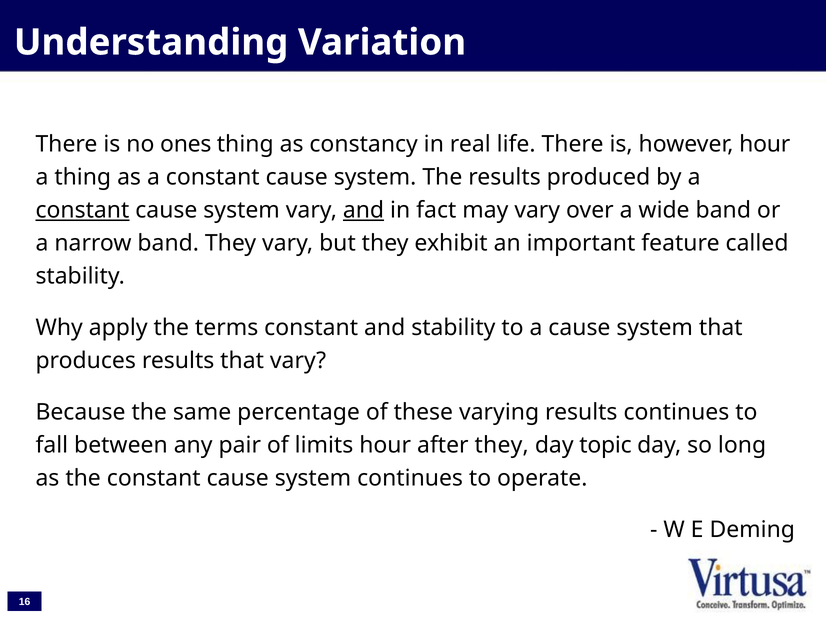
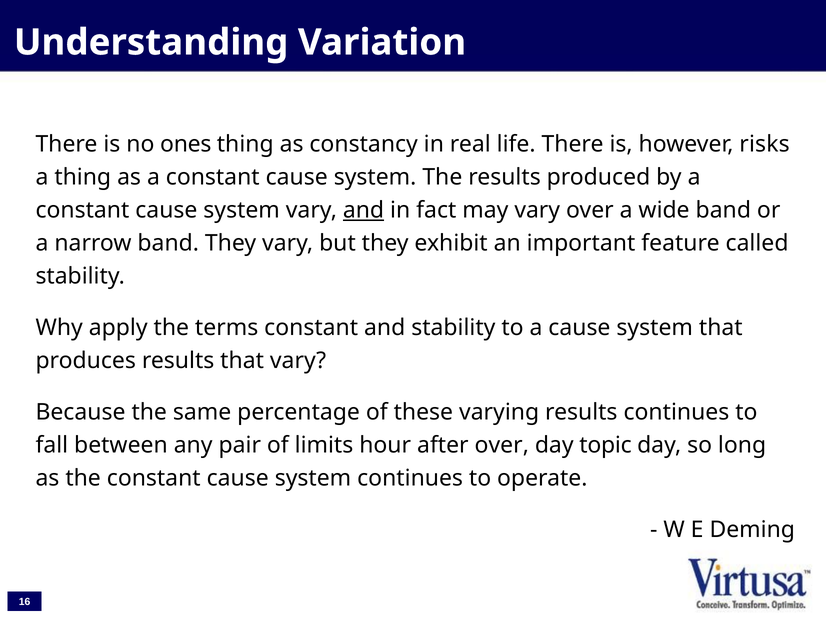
however hour: hour -> risks (765, 144)
constant underline: present -> none (82, 211)
after they: they -> over (502, 445)
